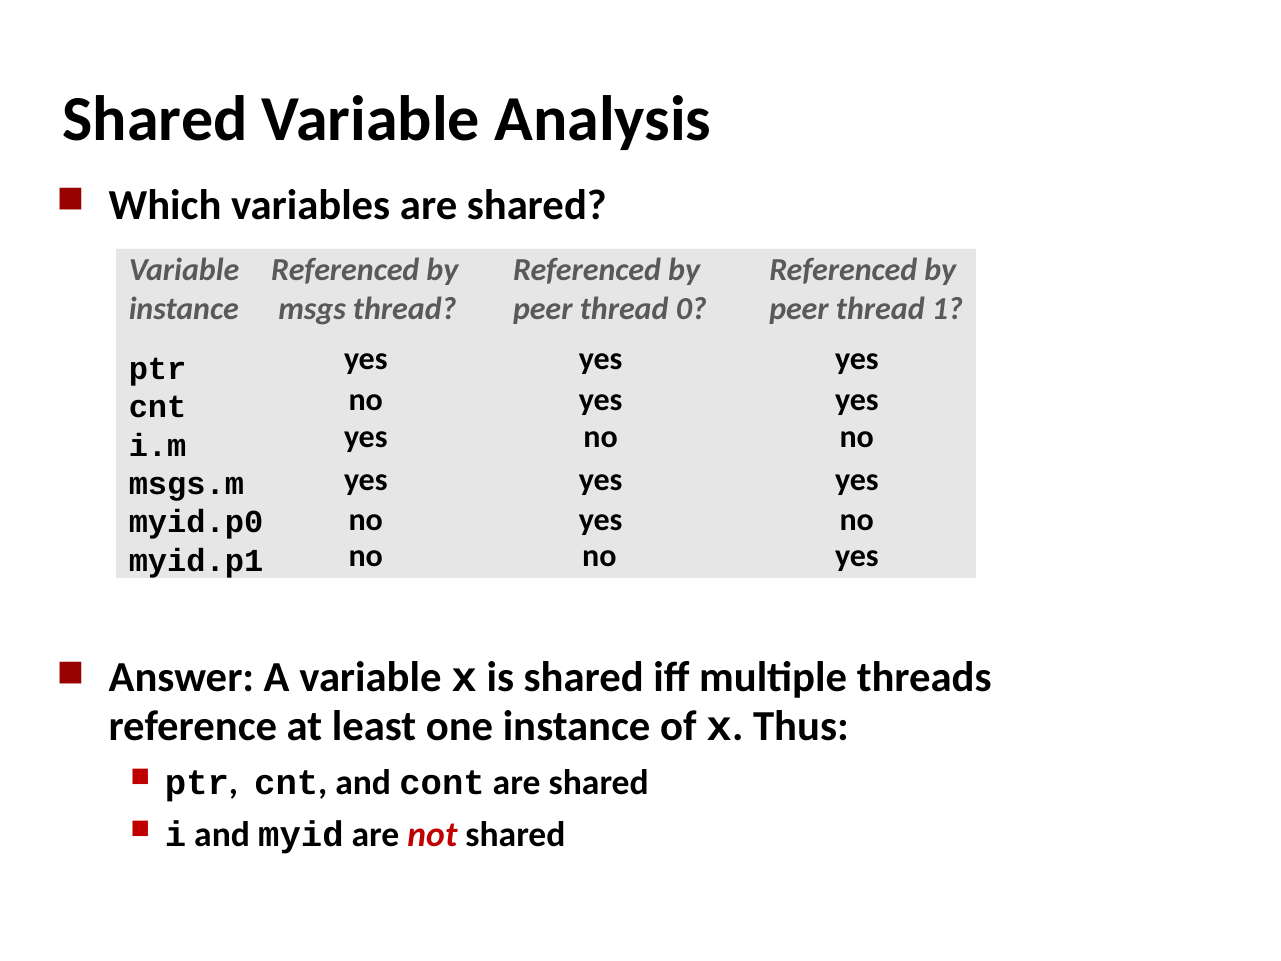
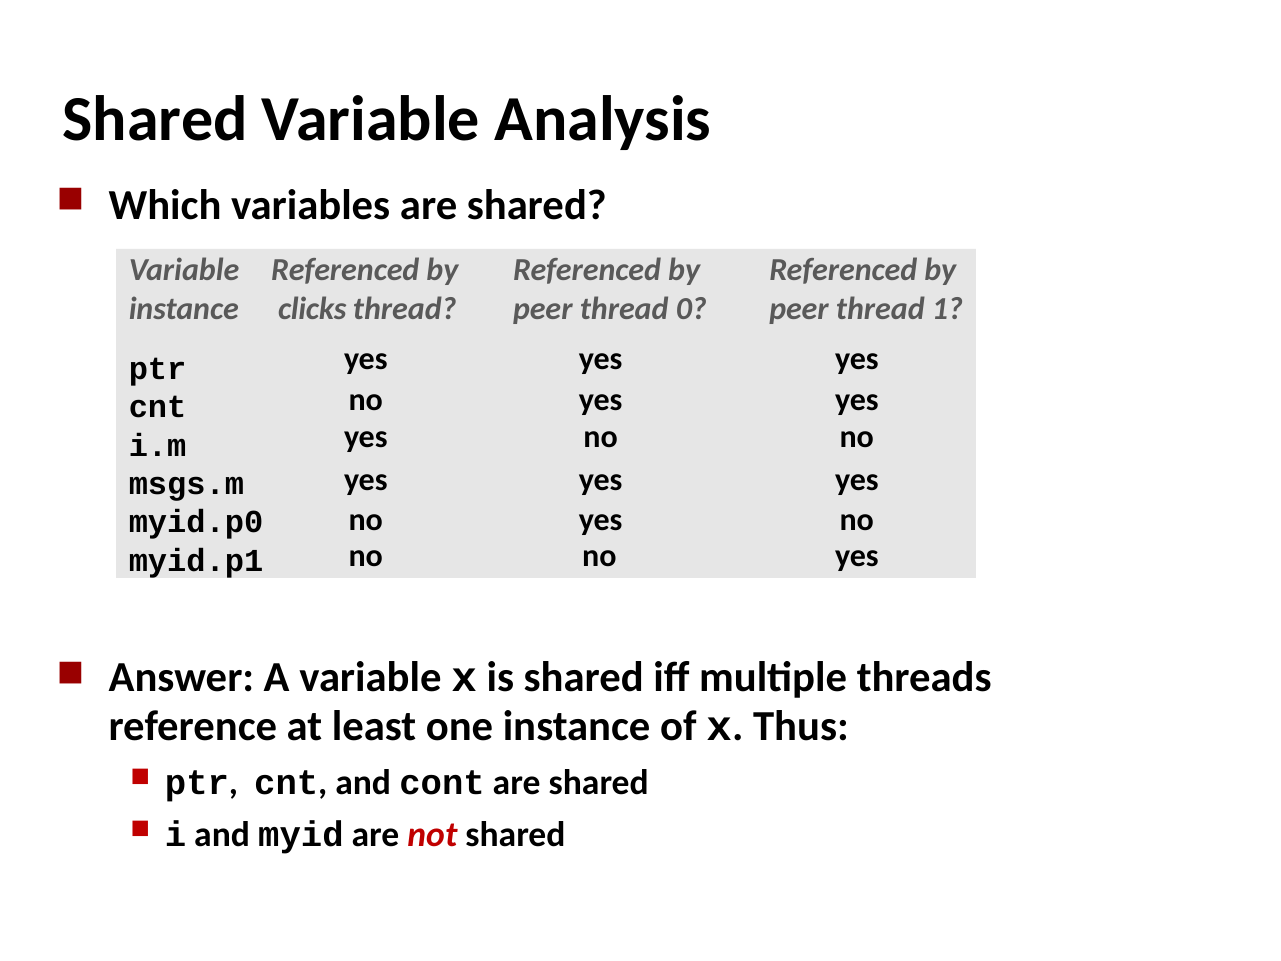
msgs: msgs -> clicks (312, 309)
